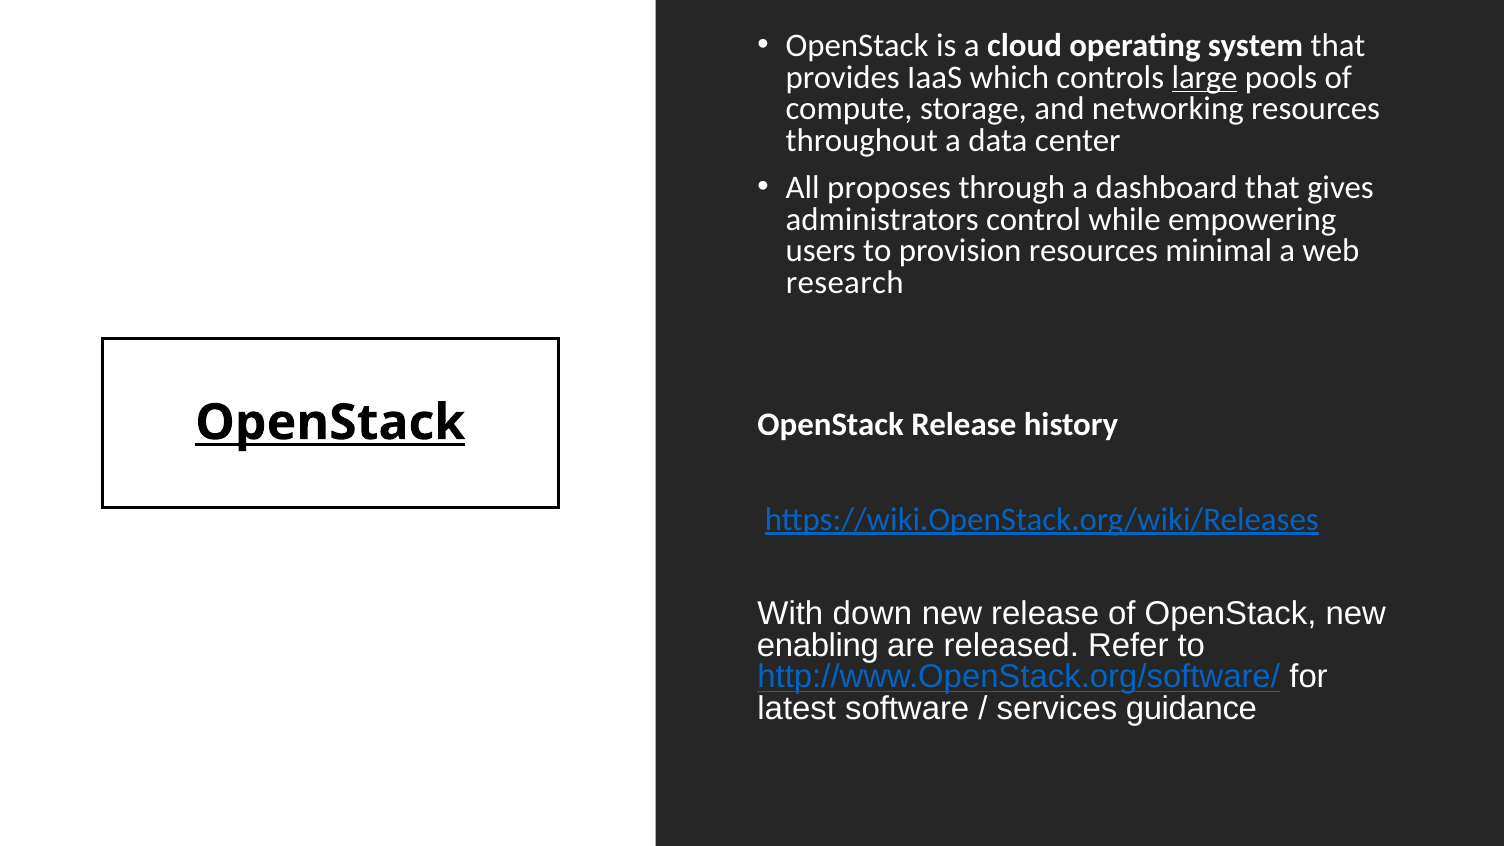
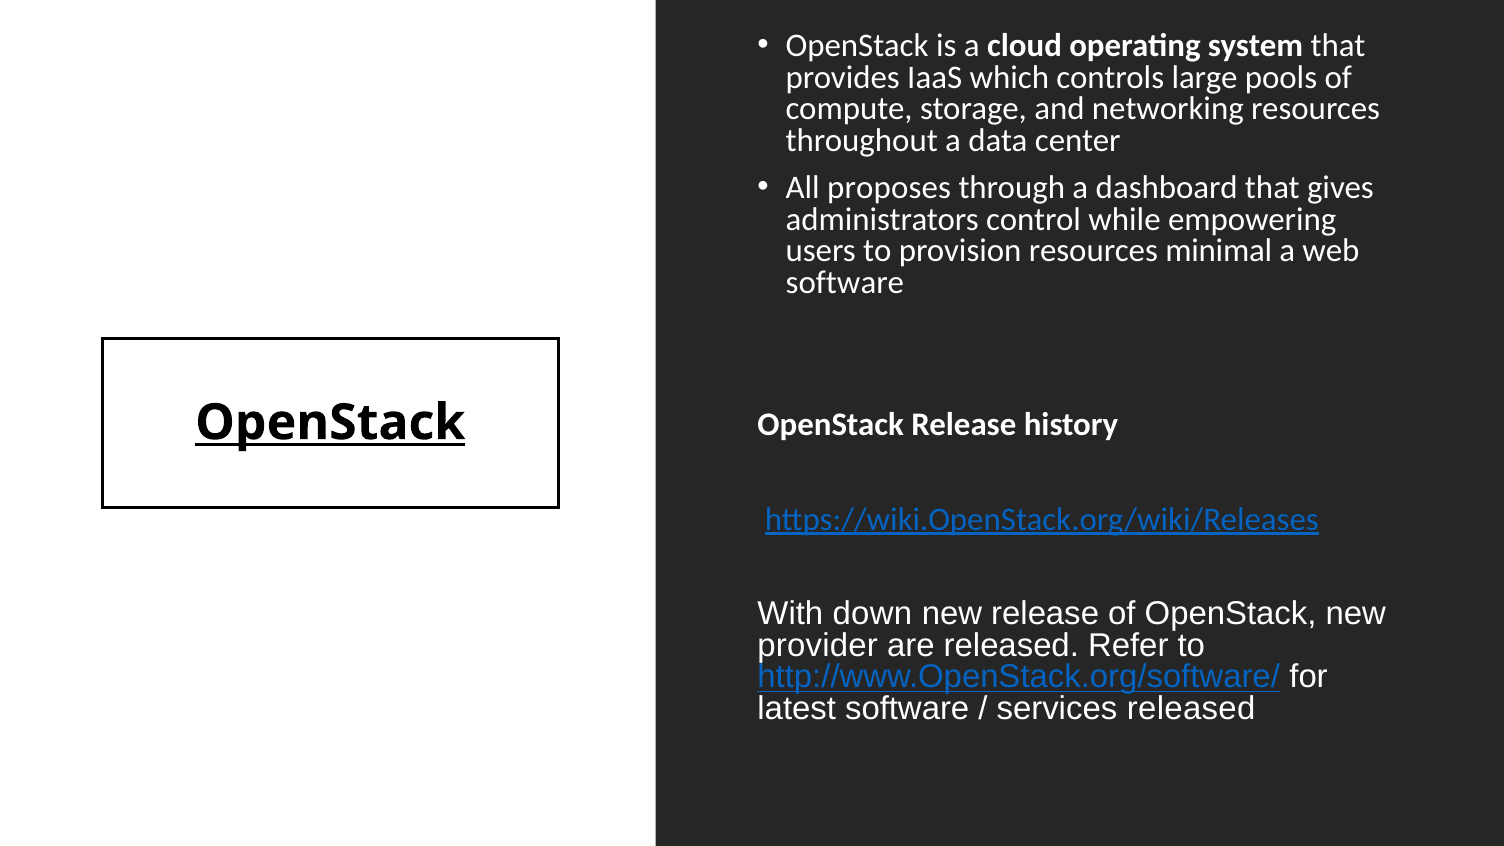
large underline: present -> none (1205, 77)
research: research -> software (845, 282)
enabling: enabling -> provider (818, 645)
services guidance: guidance -> released (1191, 709)
